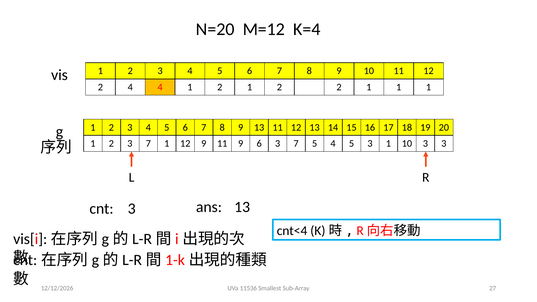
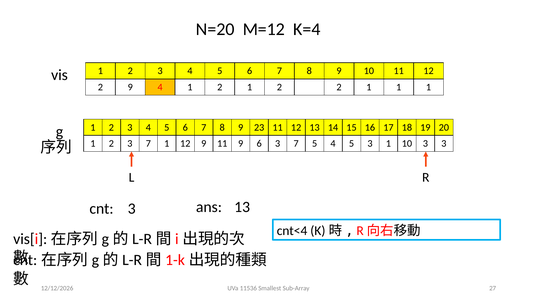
2 4: 4 -> 9 (130, 87)
9 13: 13 -> 23 (259, 127)
